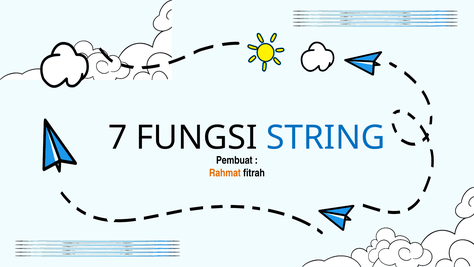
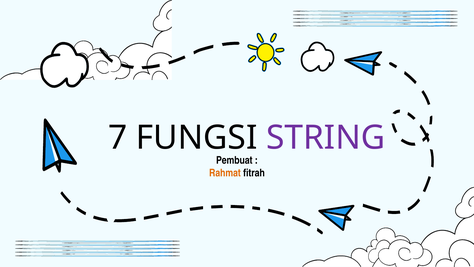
STRING colour: blue -> purple (326, 138)
